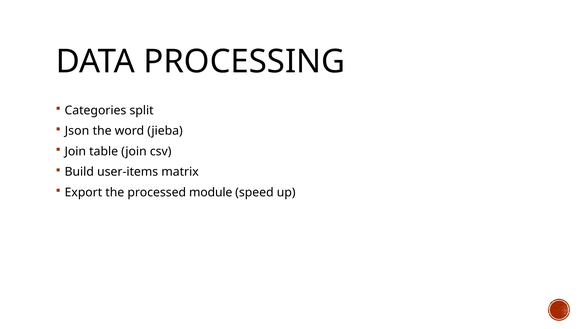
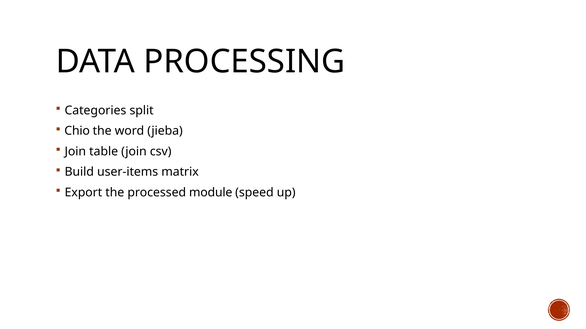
Json: Json -> Chio (77, 131)
